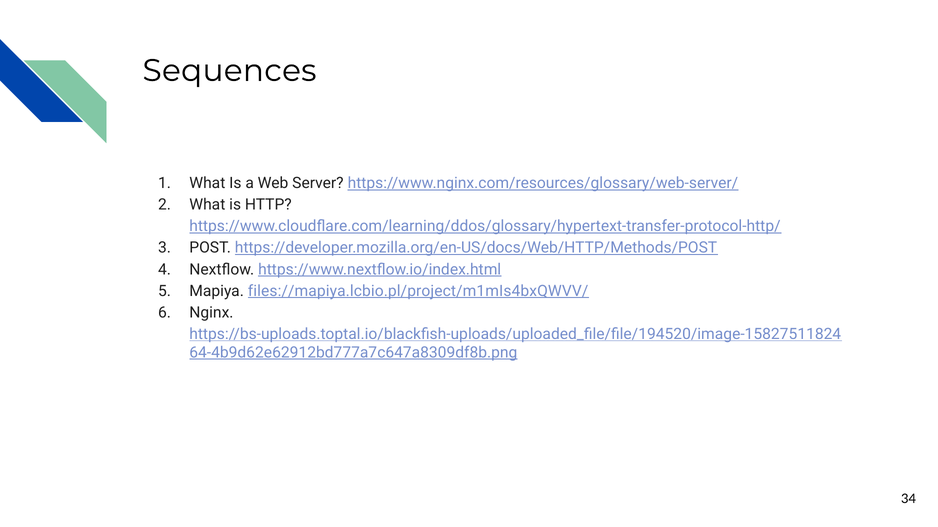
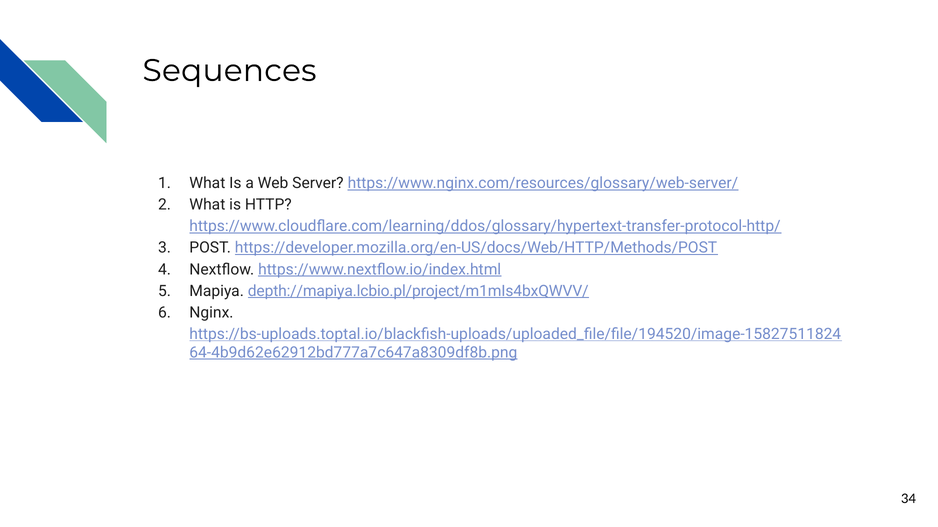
files://mapiya.lcbio.pl/project/m1mIs4bxQWVV/: files://mapiya.lcbio.pl/project/m1mIs4bxQWVV/ -> depth://mapiya.lcbio.pl/project/m1mIs4bxQWVV/ (418, 291)
